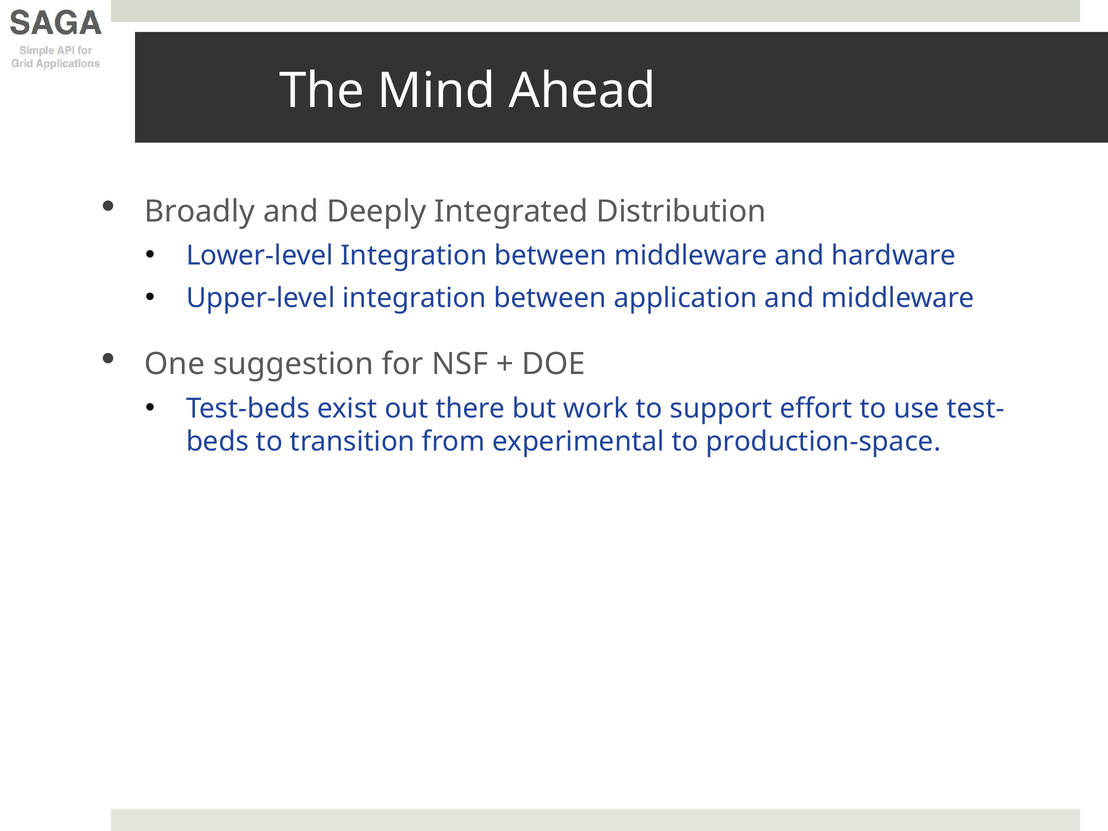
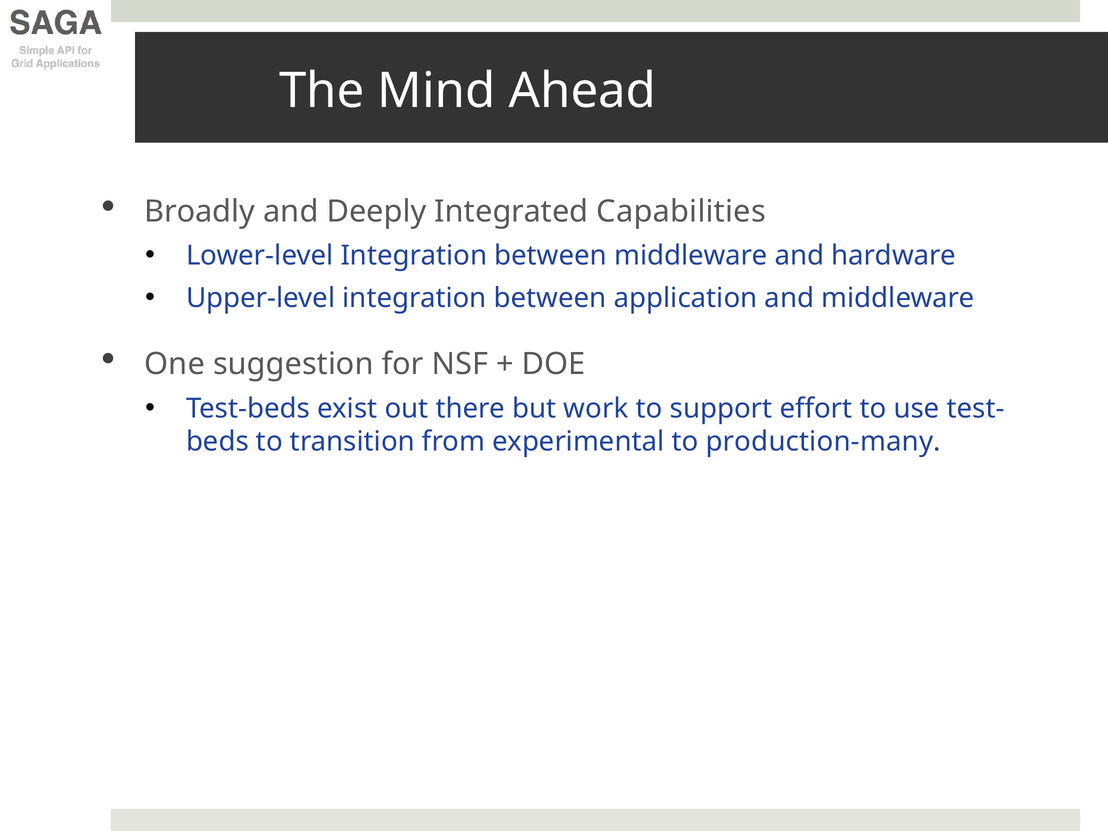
Distribution: Distribution -> Capabilities (681, 212)
production-space: production-space -> production-many (823, 442)
